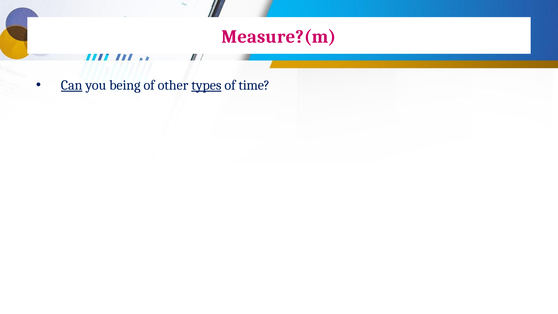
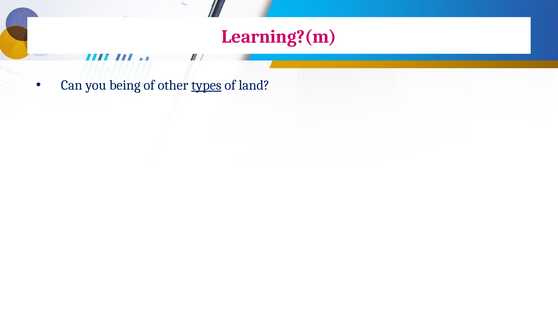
Measure?(m: Measure?(m -> Learning?(m (279, 37)
Can underline: present -> none (72, 85)
time: time -> land (254, 85)
